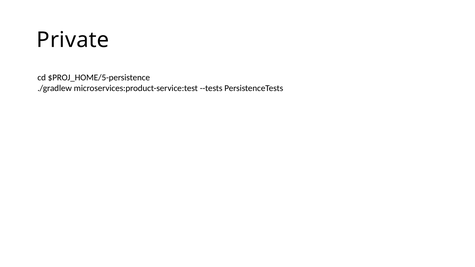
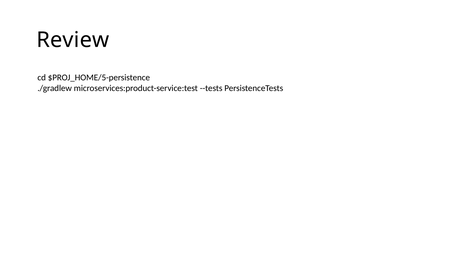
Private: Private -> Review (73, 40)
